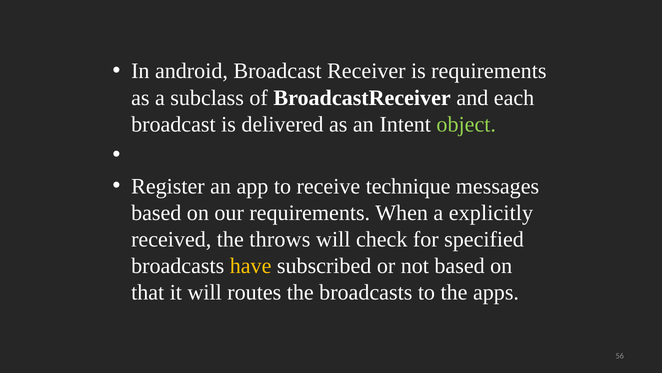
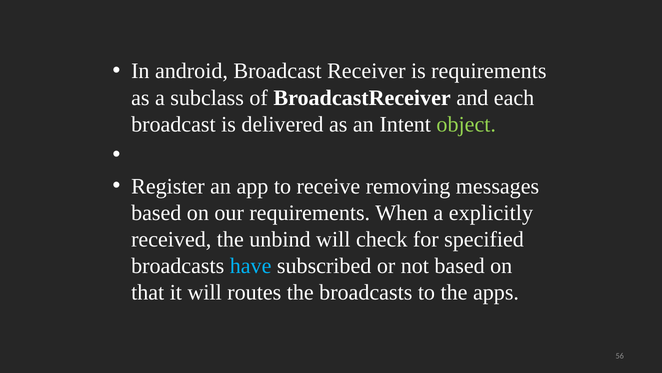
technique: technique -> removing (408, 186)
throws: throws -> unbind (280, 239)
have colour: yellow -> light blue (251, 265)
